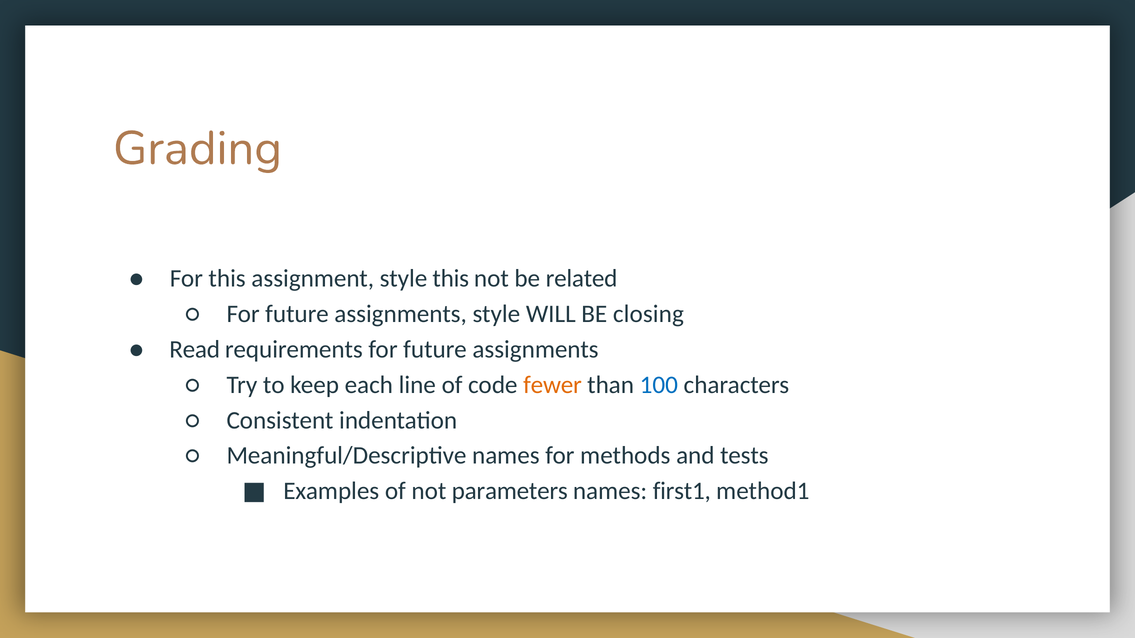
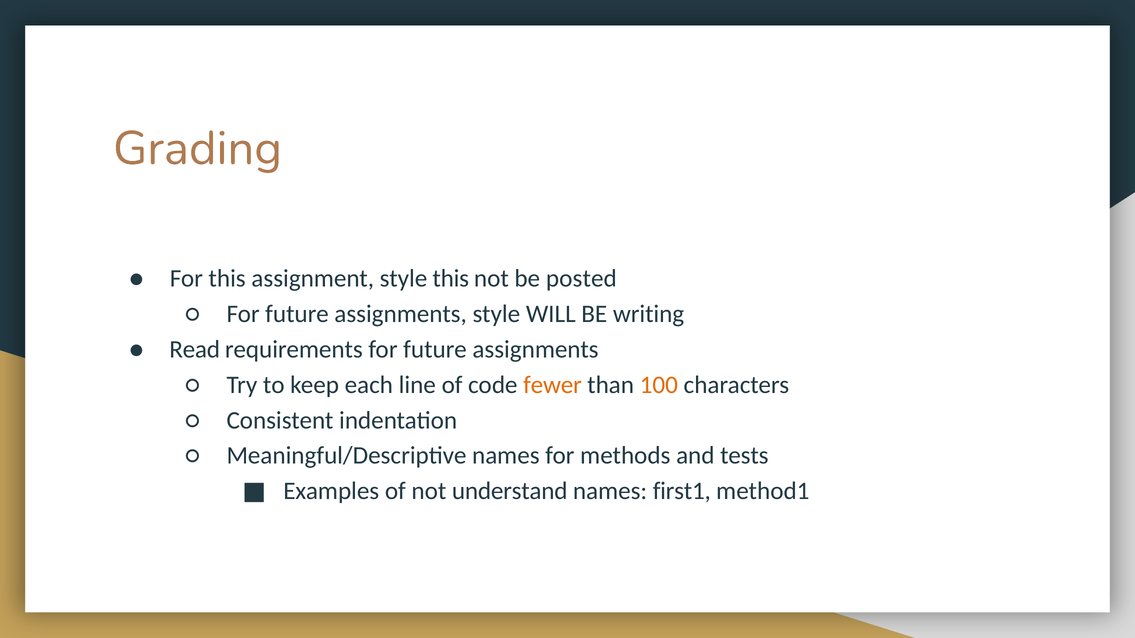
related: related -> posted (581, 279)
closing: closing -> writing (649, 314)
100 colour: blue -> orange (659, 385)
parameters: parameters -> understand (510, 491)
